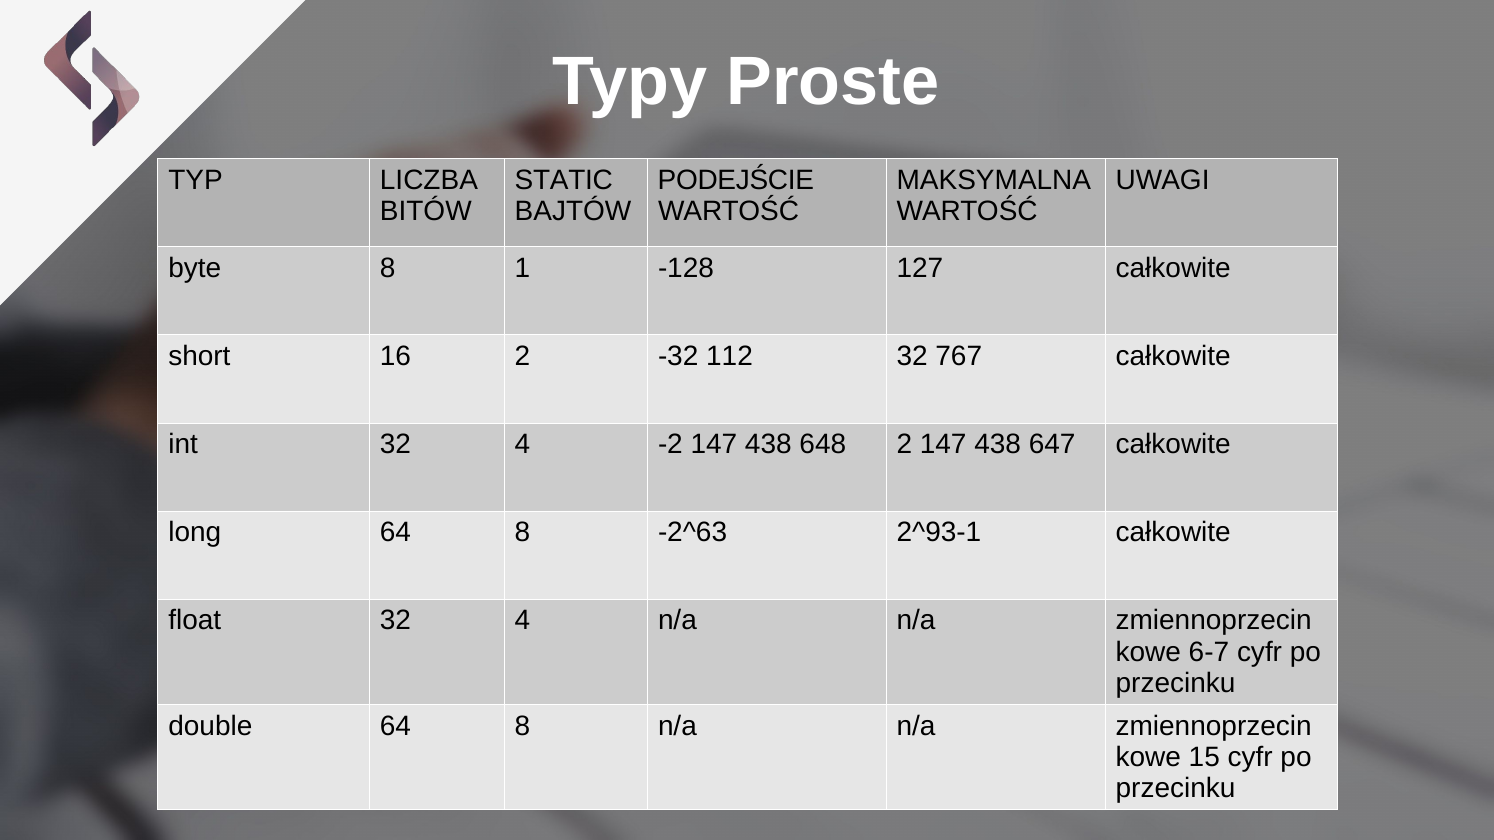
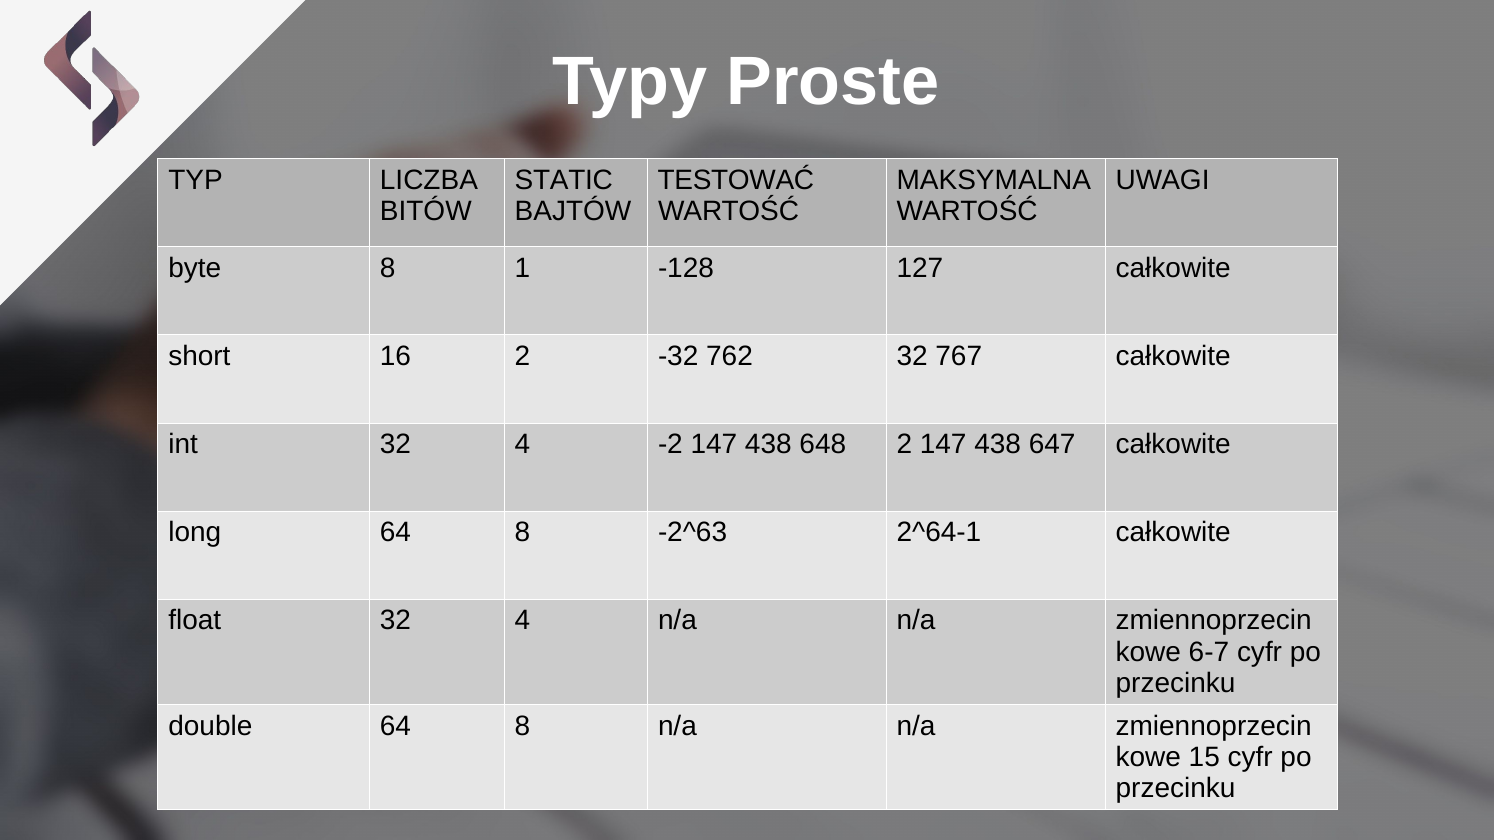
PODEJŚCIE: PODEJŚCIE -> TESTOWAĆ (736, 180)
112: 112 -> 762 (729, 356)
2^93-1: 2^93-1 -> 2^64-1 (939, 533)
